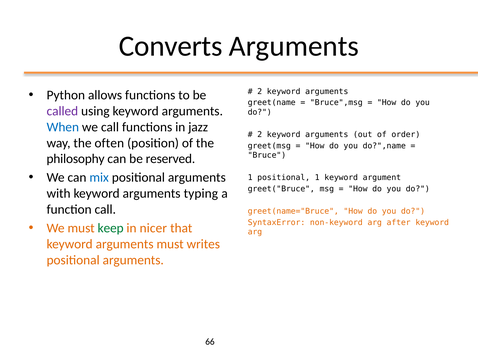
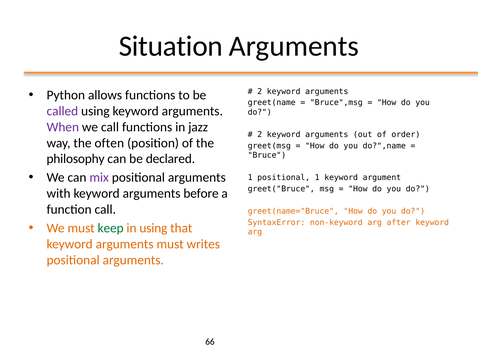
Converts: Converts -> Situation (171, 46)
When colour: blue -> purple (63, 127)
reserved: reserved -> declared (170, 159)
mix colour: blue -> purple (99, 177)
typing: typing -> before (201, 193)
in nicer: nicer -> using (153, 228)
